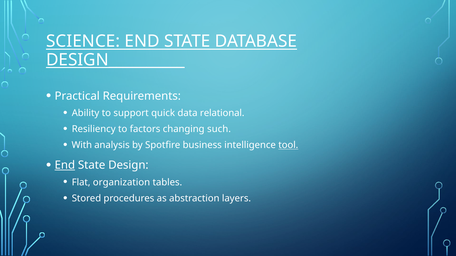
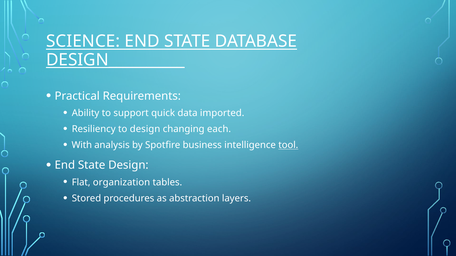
relational: relational -> imported (222, 113)
to factors: factors -> design (145, 129)
such: such -> each (219, 129)
End underline: present -> none (65, 166)
